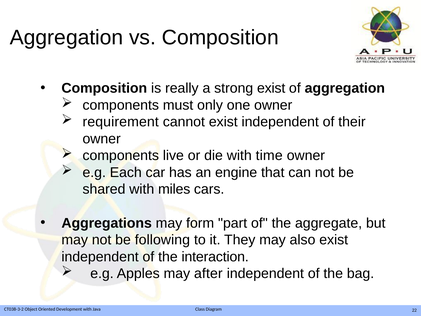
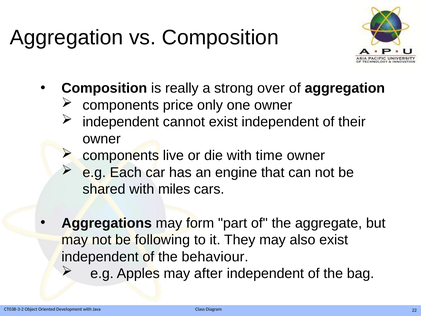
strong exist: exist -> over (271, 88)
must: must -> price (178, 105)
requirement: requirement -> independent (121, 122)
interaction: interaction -> behaviour (215, 257)
